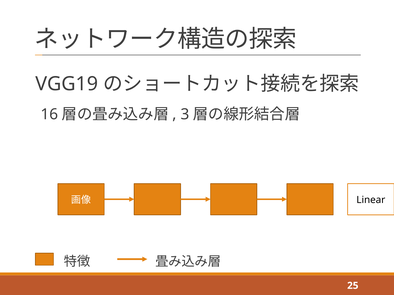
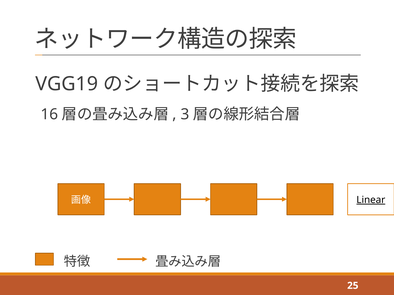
Linear underline: none -> present (371, 200)
